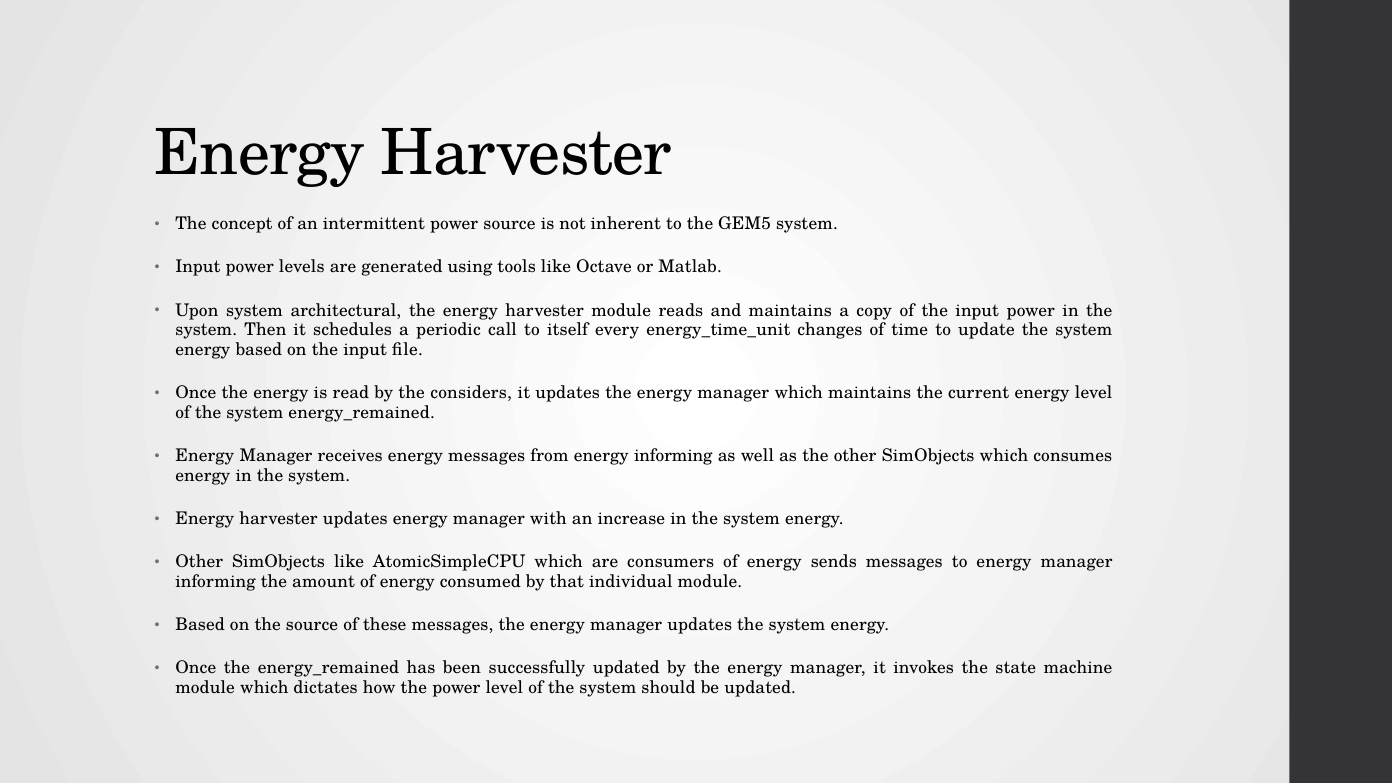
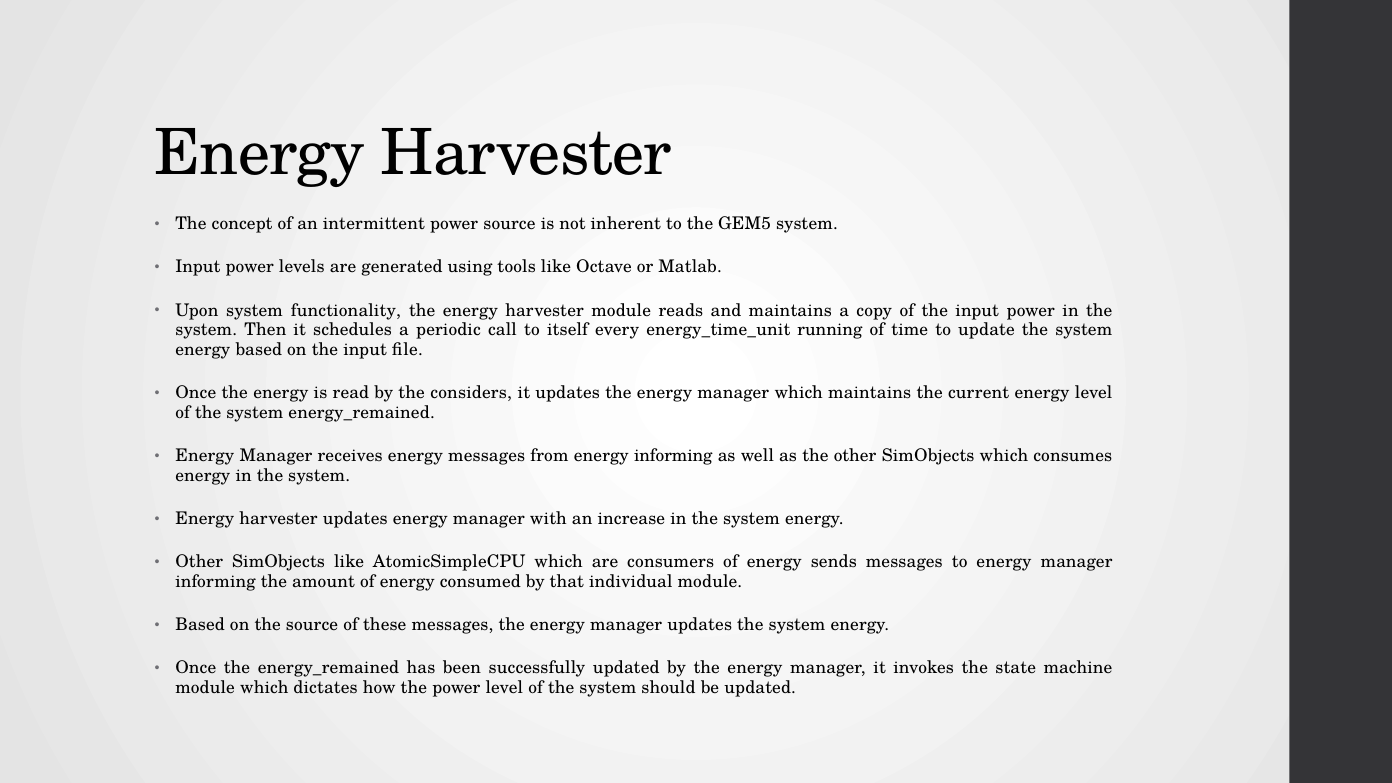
architectural: architectural -> functionality (346, 310)
changes: changes -> running (830, 330)
